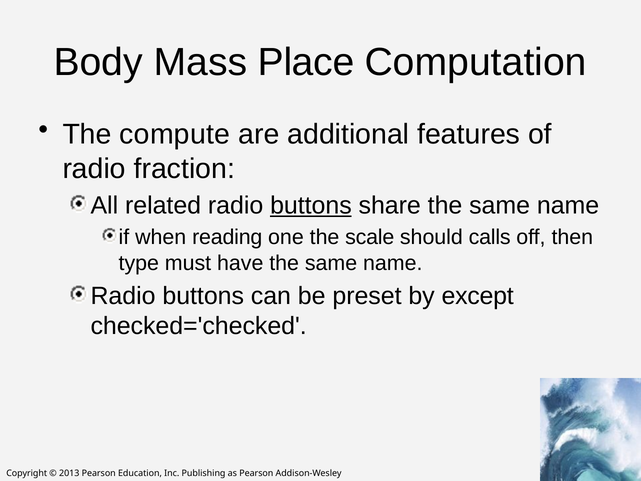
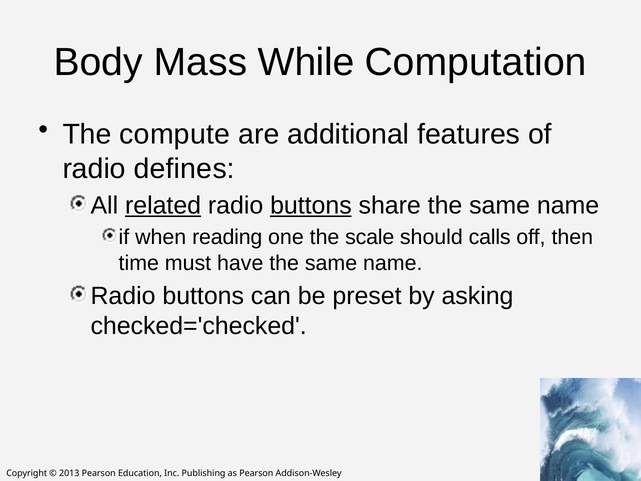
Place: Place -> While (306, 62)
fraction: fraction -> defines (184, 169)
related underline: none -> present (163, 205)
type: type -> time (139, 263)
except: except -> asking (477, 296)
